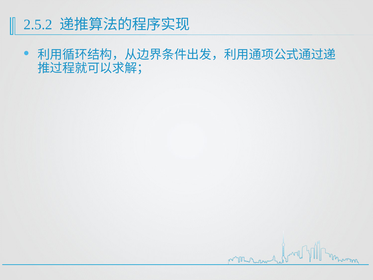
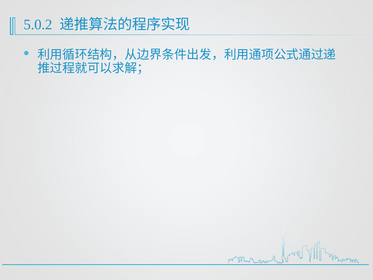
2.5.2: 2.5.2 -> 5.0.2 (38, 24)
